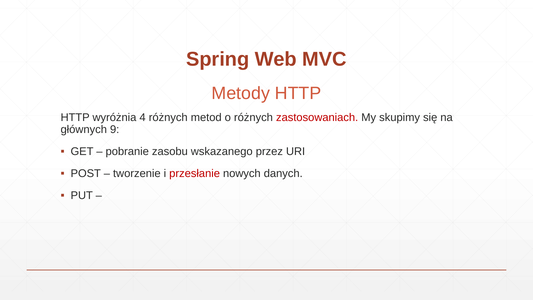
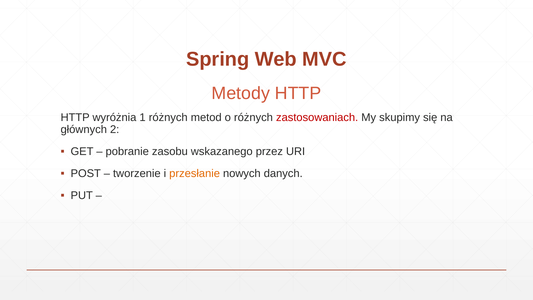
4: 4 -> 1 (143, 117)
9: 9 -> 2 (115, 129)
przesłanie colour: red -> orange (195, 173)
